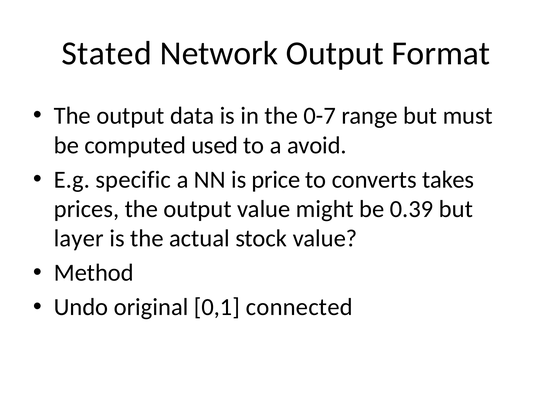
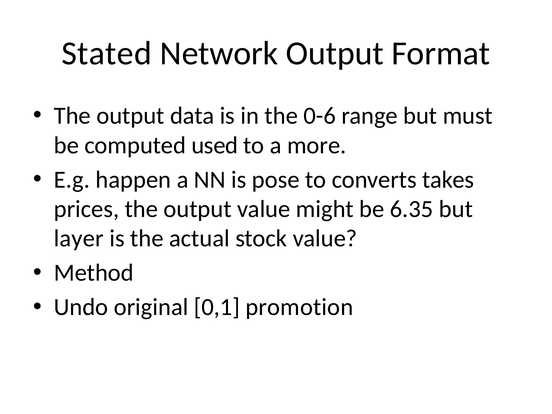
0-7: 0-7 -> 0-6 (320, 116)
avoid: avoid -> more (317, 145)
specific: specific -> happen (133, 180)
price: price -> pose (276, 180)
0.39: 0.39 -> 6.35 (412, 209)
connected: connected -> promotion (299, 307)
